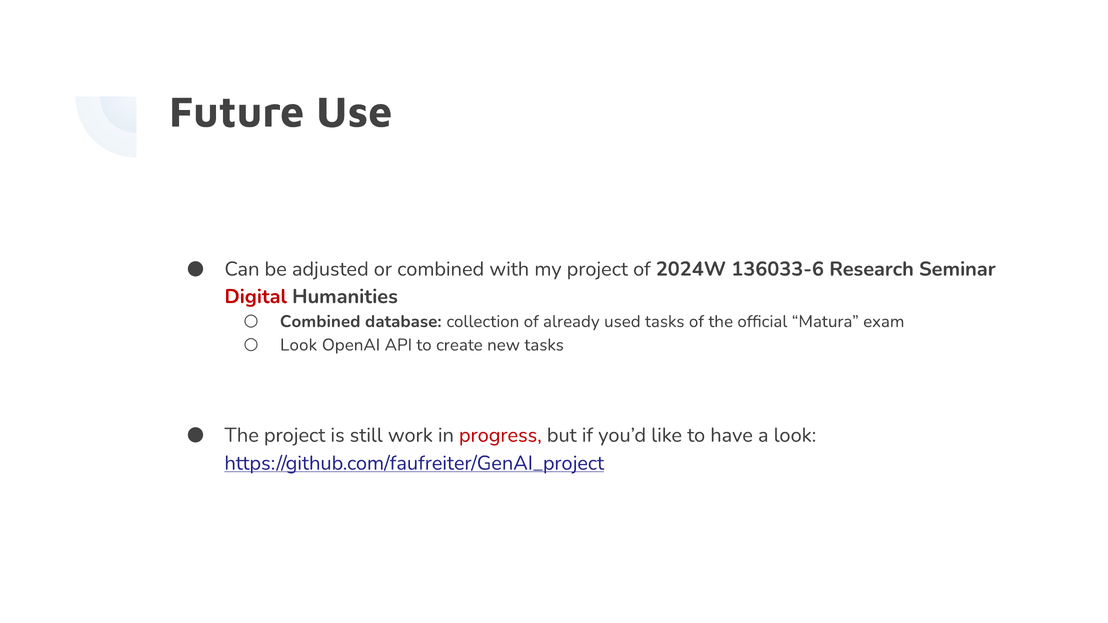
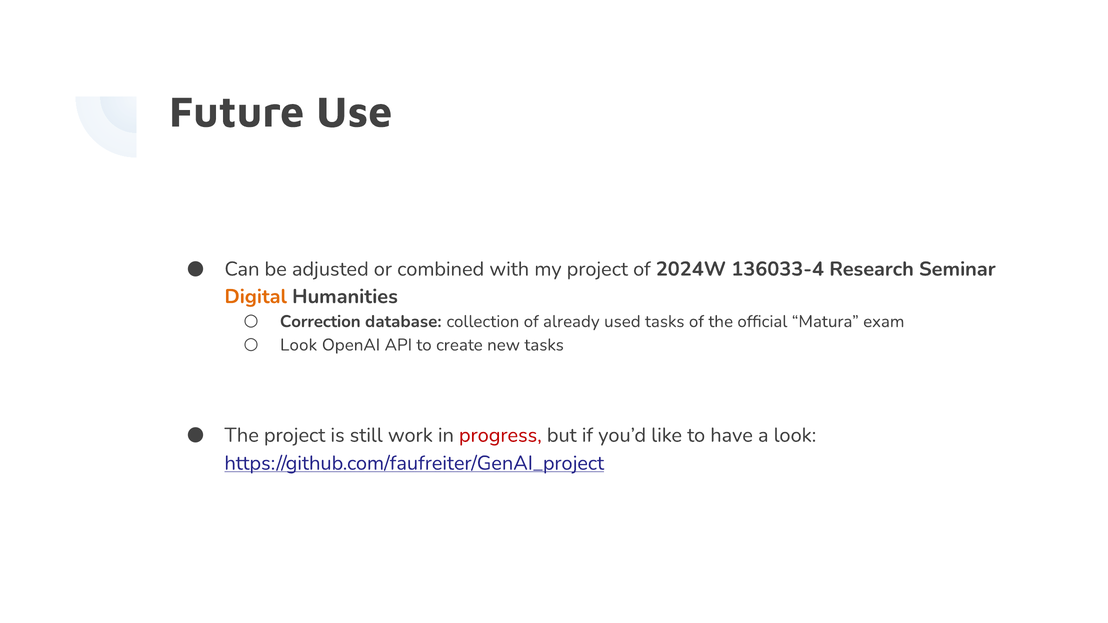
136033-6: 136033-6 -> 136033-4 (778, 269)
Digital colour: red -> orange (256, 297)
Combined: Combined -> Correction (320, 322)
